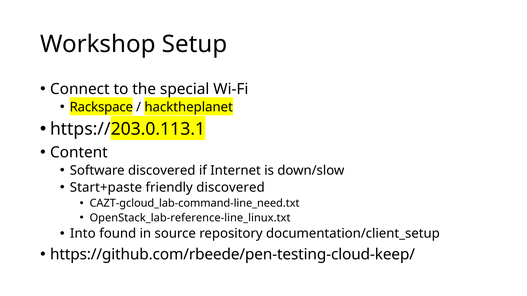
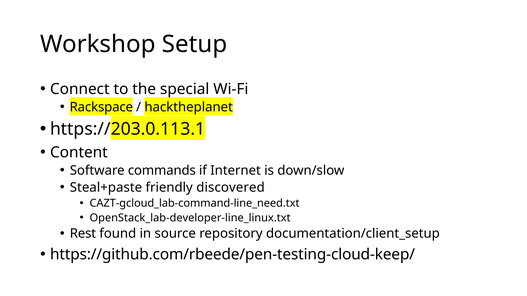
Software discovered: discovered -> commands (162, 171)
Start+paste: Start+paste -> Steal+paste (106, 188)
OpenStack_lab-reference-line_linux.txt: OpenStack_lab-reference-line_linux.txt -> OpenStack_lab-developer-line_linux.txt (190, 218)
Into: Into -> Rest (83, 234)
